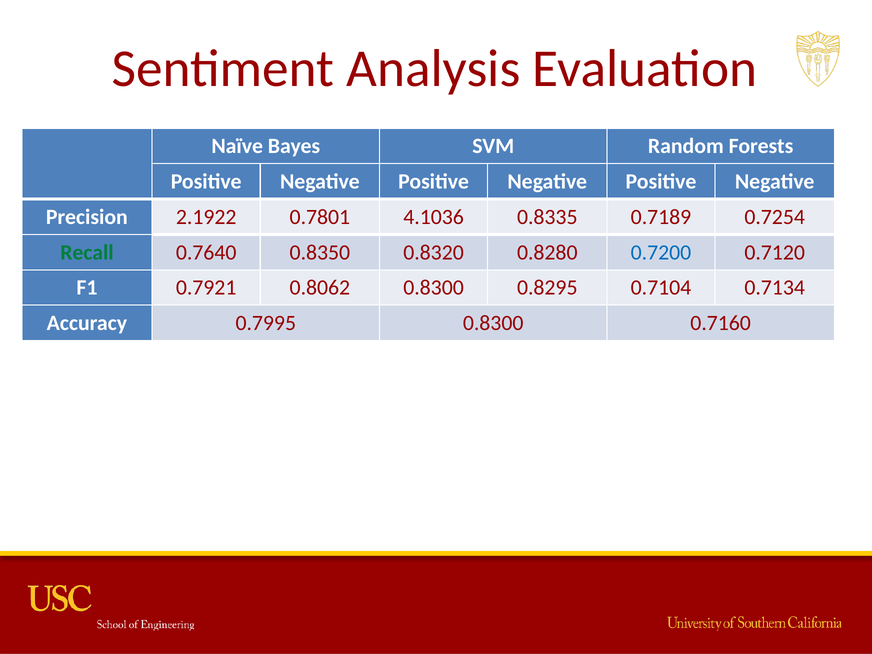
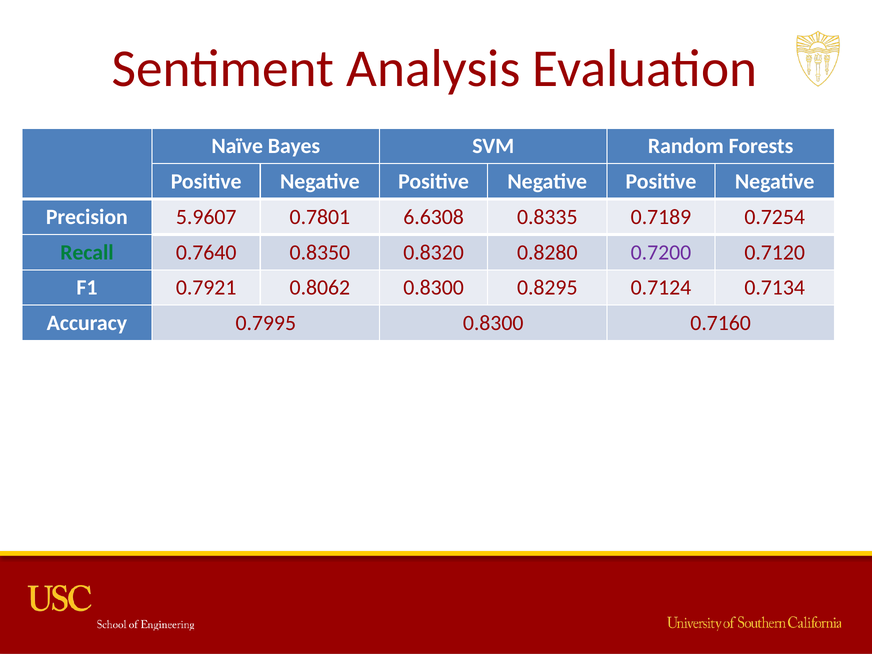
2.1922: 2.1922 -> 5.9607 (206, 217)
4.1036: 4.1036 -> 6.6308 (434, 217)
0.7200 colour: blue -> purple (661, 252)
0.7104: 0.7104 -> 0.7124 (661, 288)
